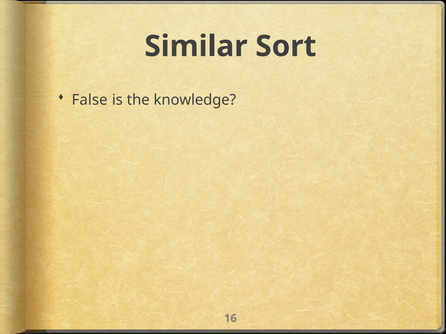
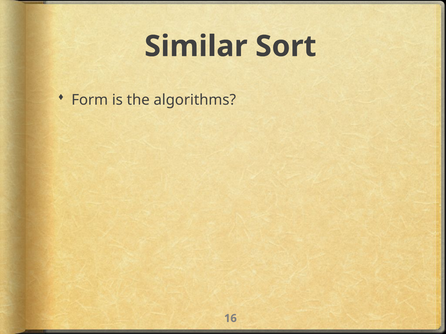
False: False -> Form (90, 100)
knowledge: knowledge -> algorithms (195, 100)
